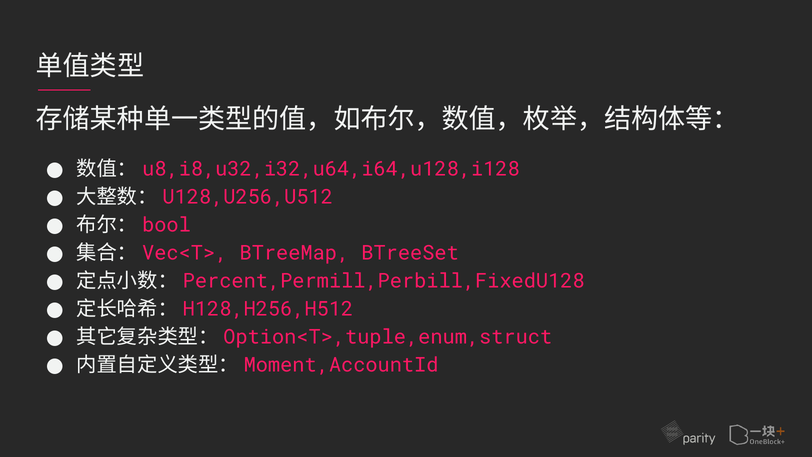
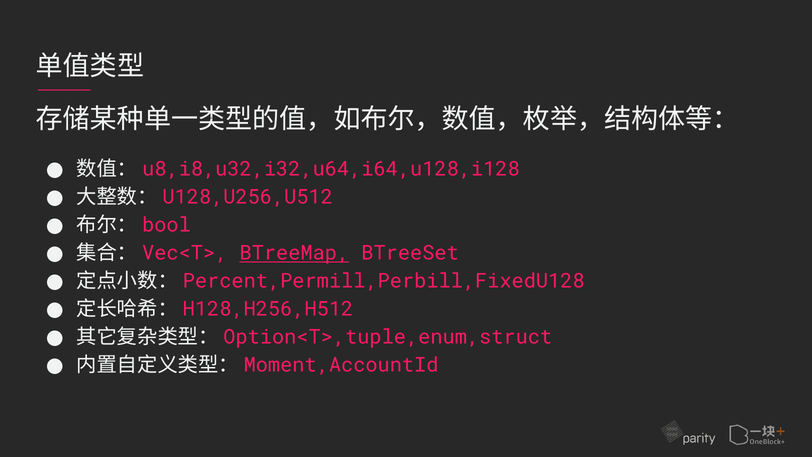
BTreeMap underline: none -> present (294, 253)
